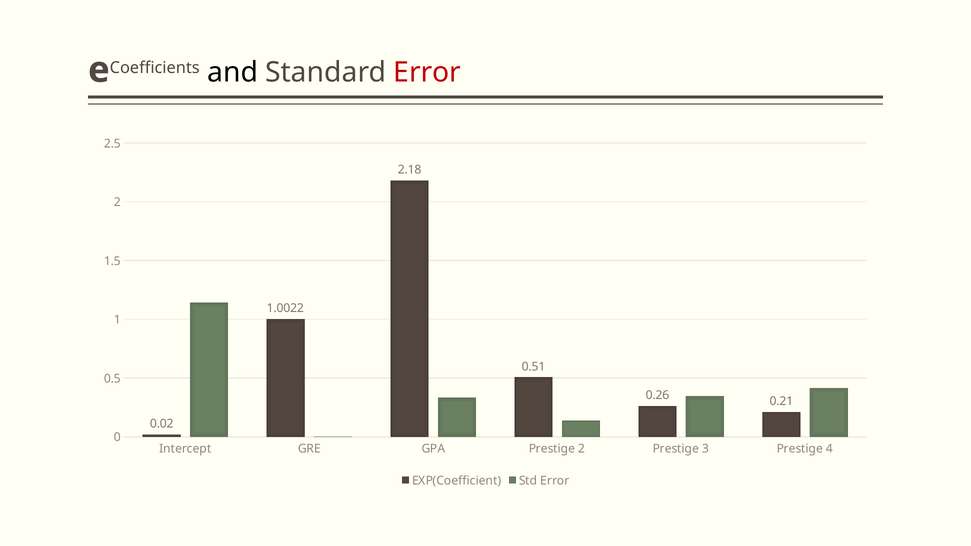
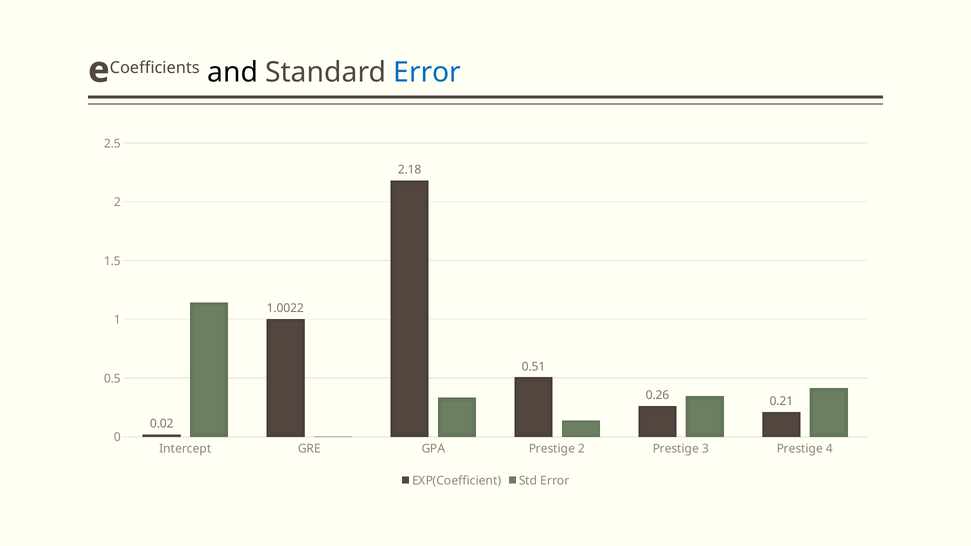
Error colour: red -> blue (427, 73)
